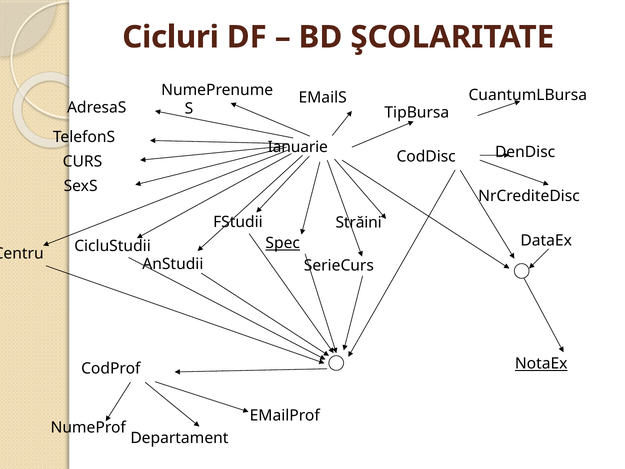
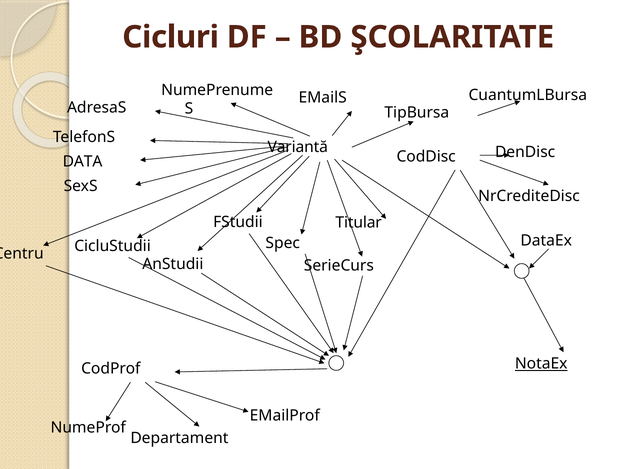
Ianuarie: Ianuarie -> Variantă (298, 147)
CURS: CURS -> DATA (83, 162)
Străini: Străini -> Titular (359, 223)
Spec underline: present -> none (283, 243)
